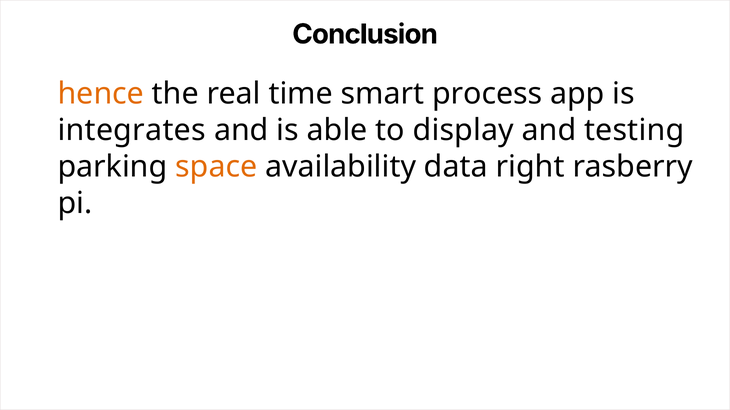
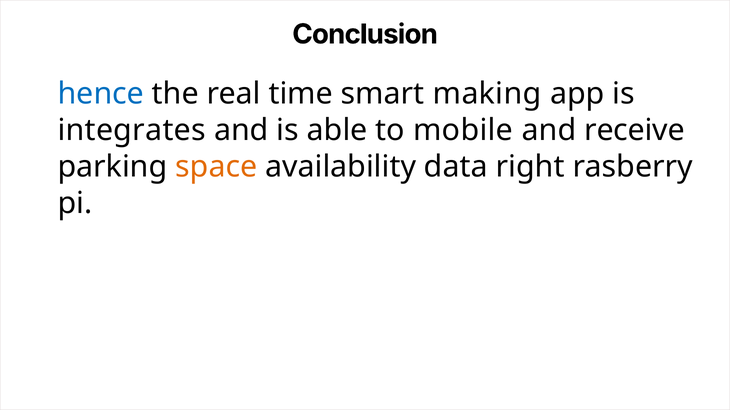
hence colour: orange -> blue (101, 94)
process: process -> making (487, 94)
display: display -> mobile (463, 130)
testing: testing -> receive (634, 130)
